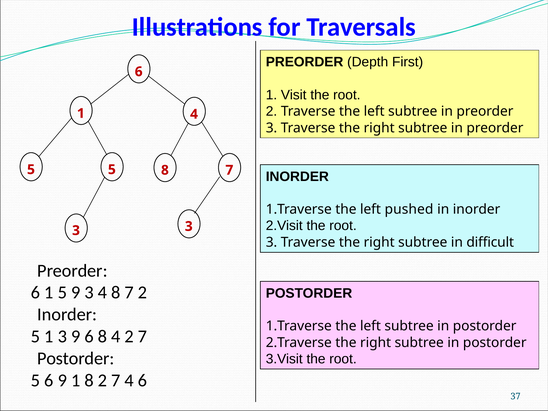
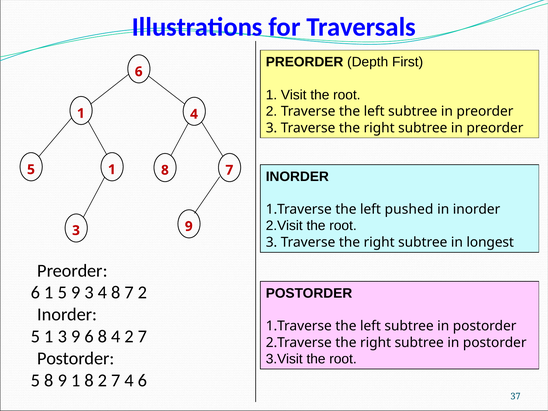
5: 5 -> 1 (112, 170)
3: 3 -> 9 (189, 226)
difficult: difficult -> longest (490, 242)
5 6: 6 -> 8 (49, 380)
